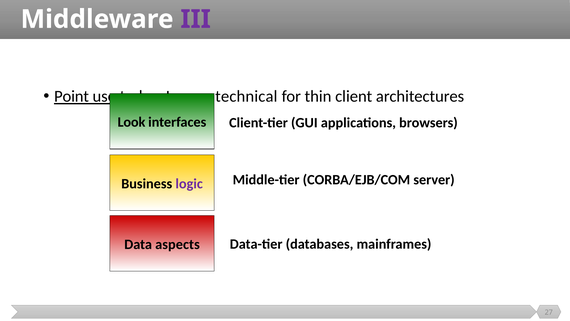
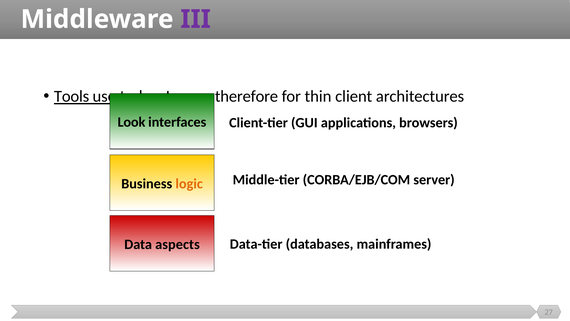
Point: Point -> Tools (72, 96)
technical: technical -> therefore (246, 96)
logic colour: purple -> orange (189, 183)
